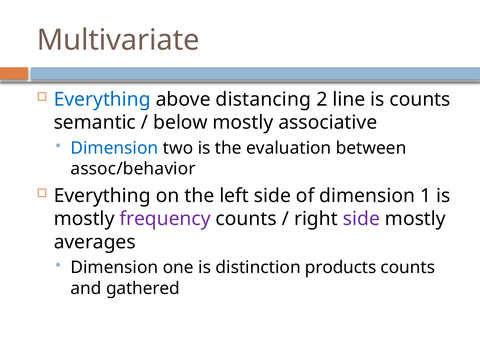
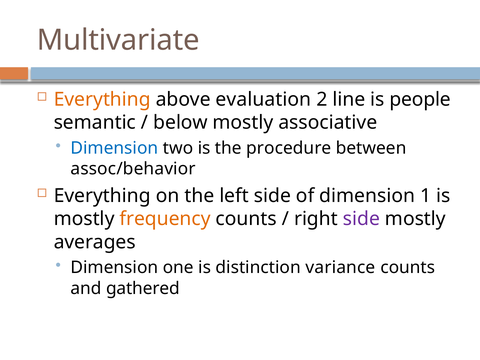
Everything colour: blue -> orange (102, 99)
distancing: distancing -> evaluation (263, 99)
is counts: counts -> people (420, 99)
evaluation: evaluation -> procedure (289, 148)
frequency colour: purple -> orange (165, 219)
products: products -> variance (340, 268)
